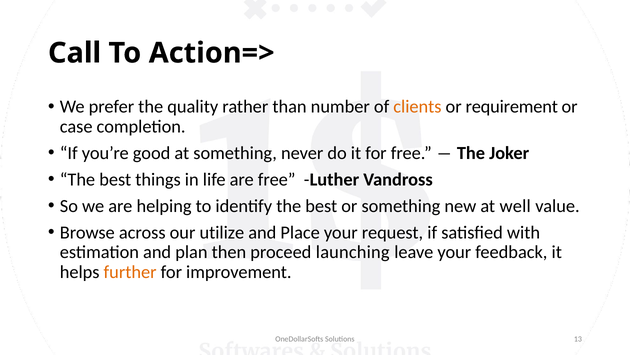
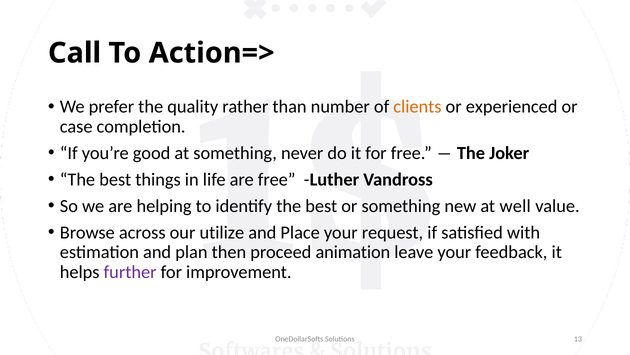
requirement: requirement -> experienced (512, 107)
launching: launching -> animation (353, 252)
further colour: orange -> purple (130, 272)
